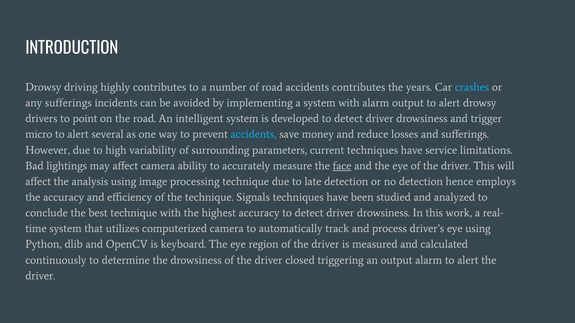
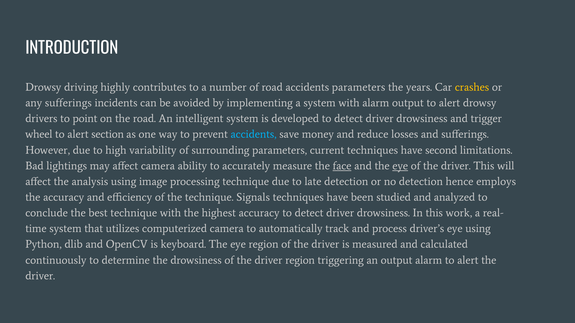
accidents contributes: contributes -> parameters (359, 87)
crashes colour: light blue -> yellow (472, 87)
micro: micro -> wheel (39, 134)
several: several -> section (108, 134)
service: service -> second (441, 150)
eye underline: none -> present (400, 166)
driver closed: closed -> region (300, 260)
